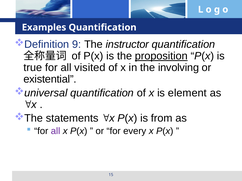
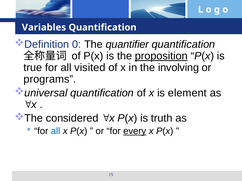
Examples: Examples -> Variables (44, 27)
9: 9 -> 0 (77, 45)
instructor: instructor -> quantifier (127, 45)
existential: existential -> programs (50, 79)
statements: statements -> considered (72, 119)
from: from -> truth (162, 119)
all colour: purple -> blue (56, 131)
every underline: none -> present (135, 131)
